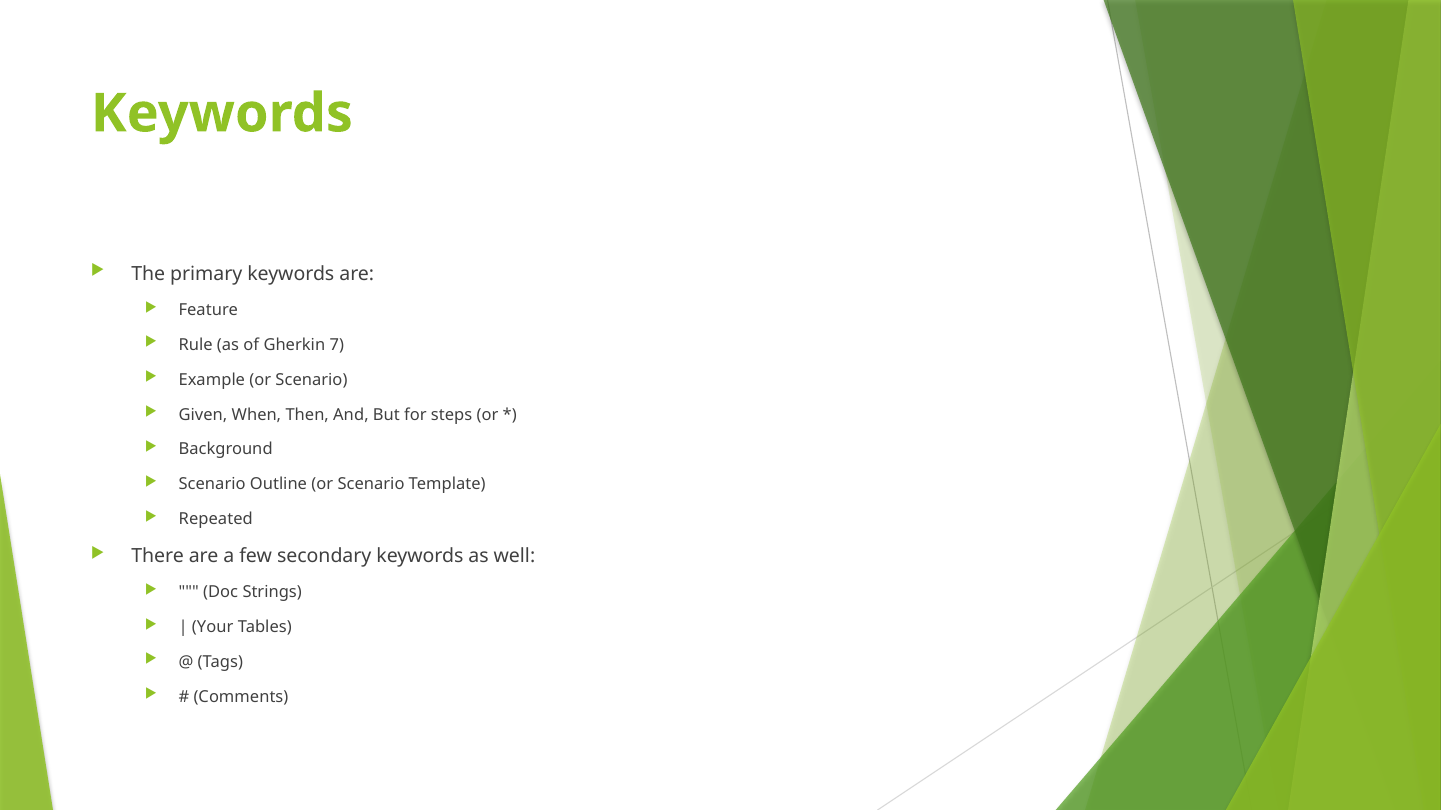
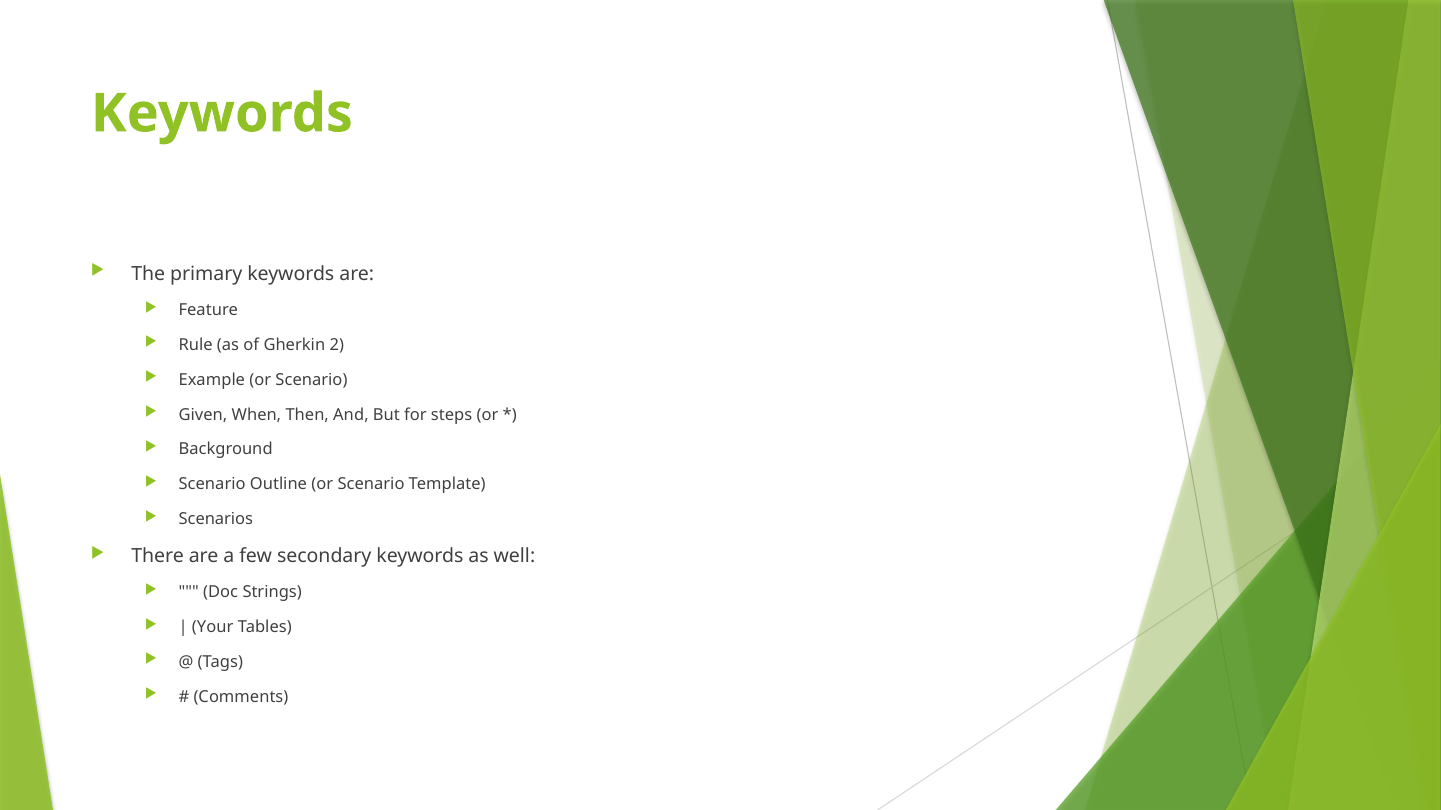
7: 7 -> 2 (337, 345)
Repeated: Repeated -> Scenarios (216, 519)
